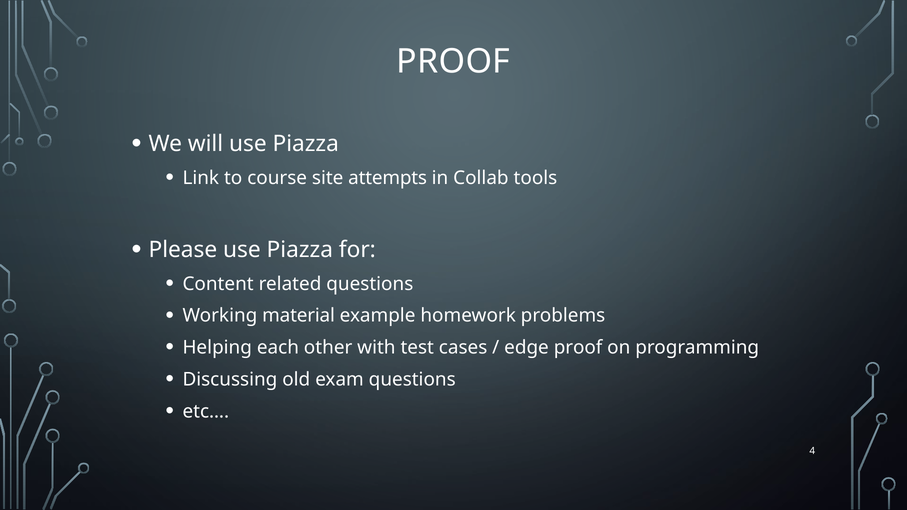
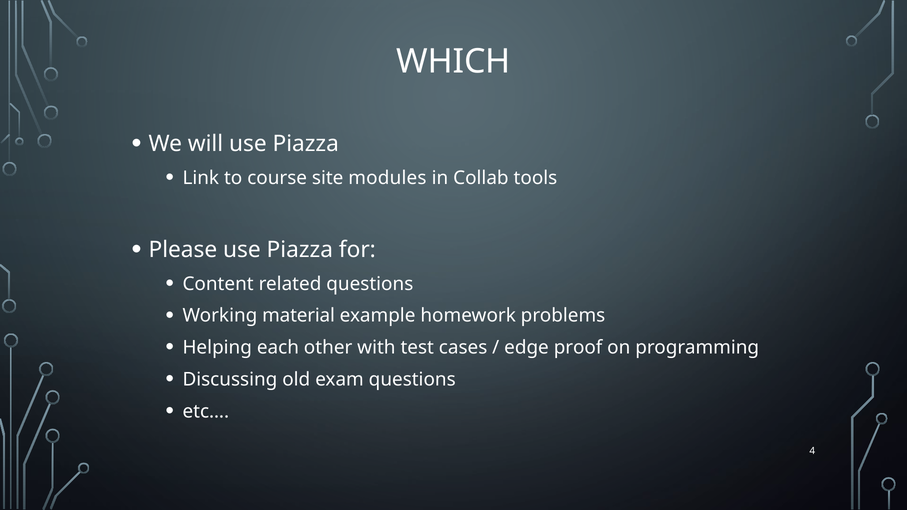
PROOF: PROOF -> WHICH (453, 61)
attempts: attempts -> modules (387, 178)
